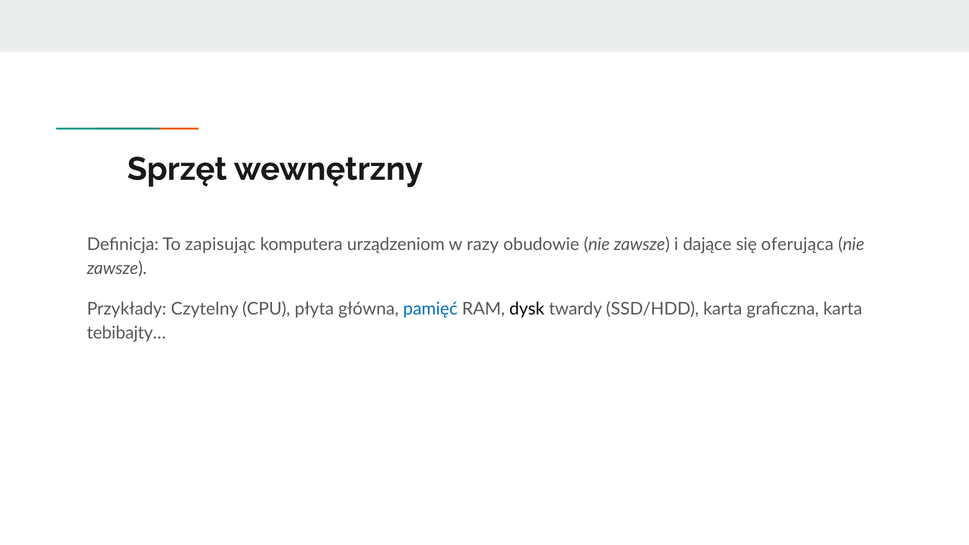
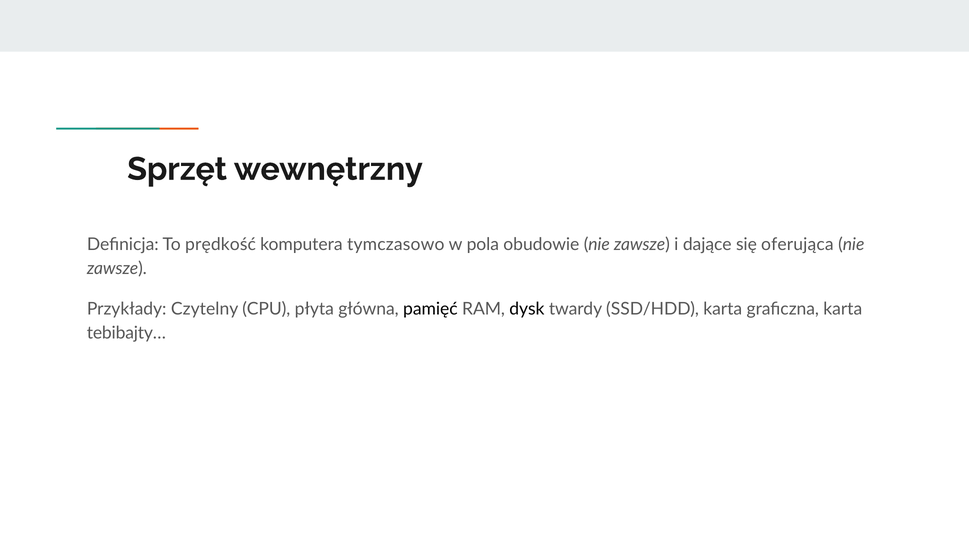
zapisując: zapisując -> prędkość (221, 245)
urządzeniom: urządzeniom -> tymczasowo (396, 245)
razy: razy -> pola (483, 245)
pamięć colour: blue -> black (430, 309)
